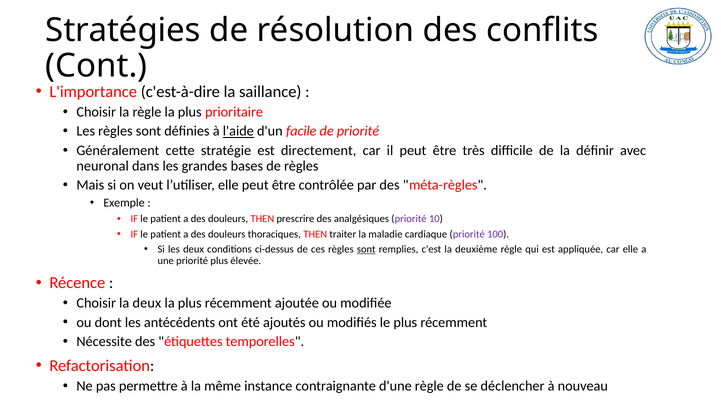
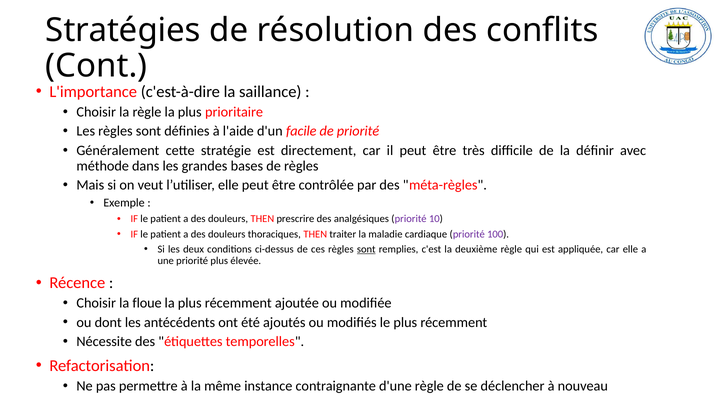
l'aide underline: present -> none (238, 131)
neuronal: neuronal -> méthode (103, 166)
la deux: deux -> floue (147, 303)
